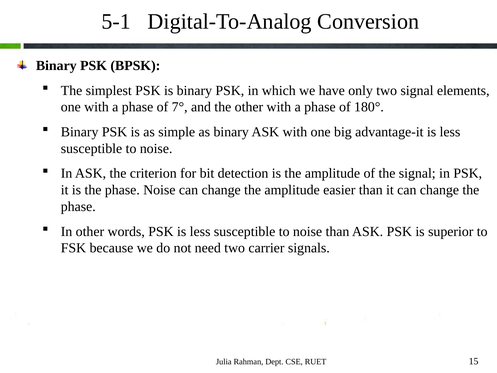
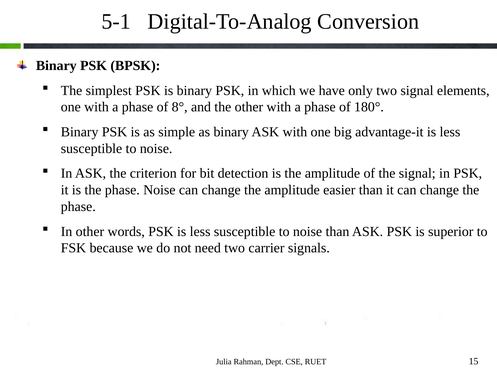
7°: 7° -> 8° (180, 107)
